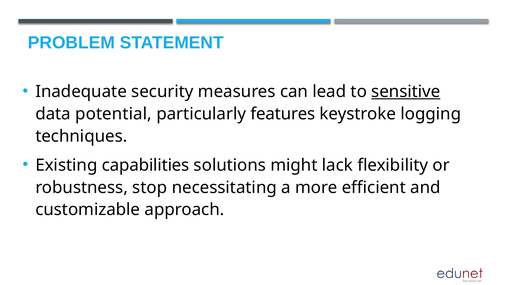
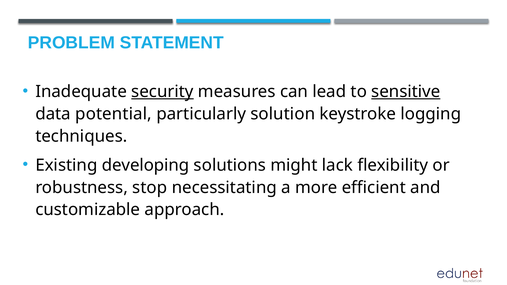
security underline: none -> present (162, 92)
features: features -> solution (283, 114)
capabilities: capabilities -> developing (146, 165)
